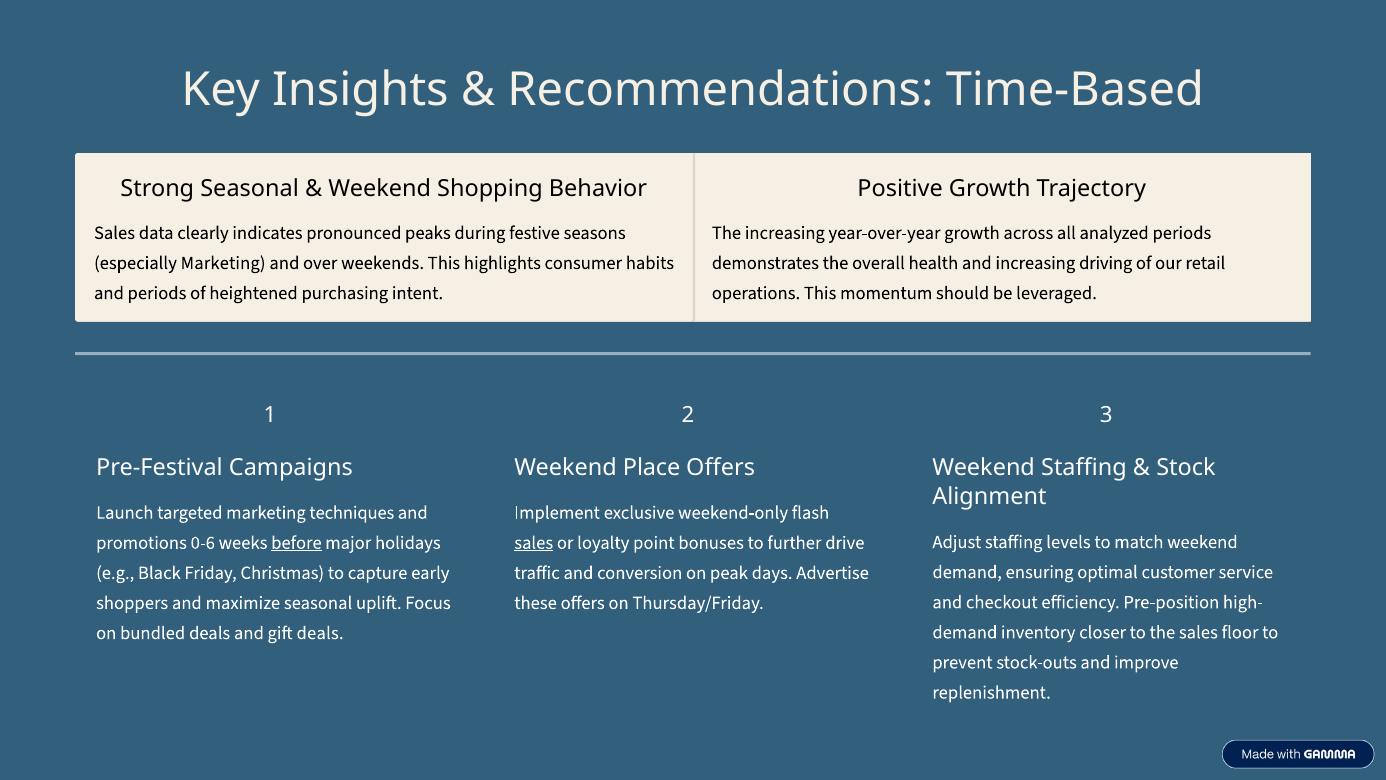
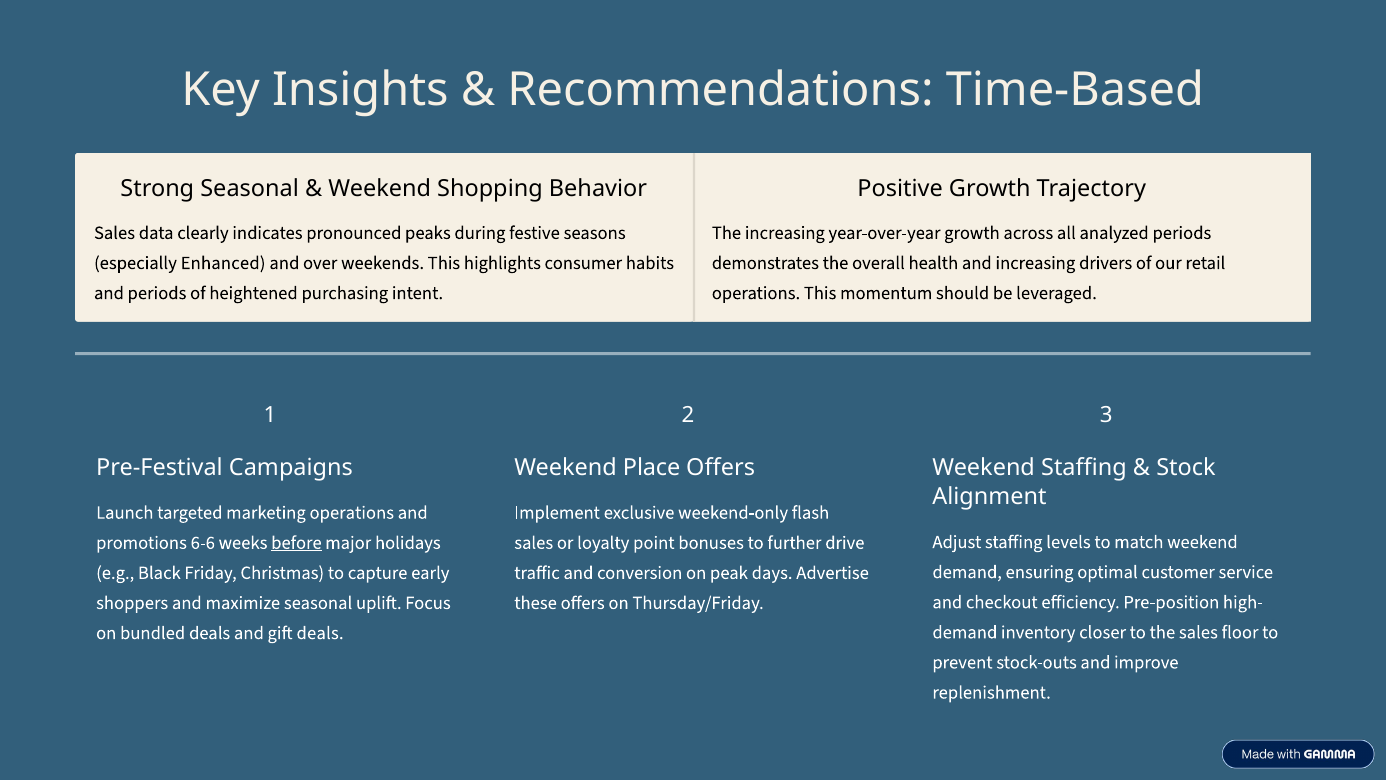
especially Marketing: Marketing -> Enhanced (223, 263)
driving: driving -> drivers (1106, 263)
marketing techniques: techniques -> operations (352, 512)
0-6: 0-6 -> 6-6 (203, 542)
sales underline: present -> none (534, 542)
